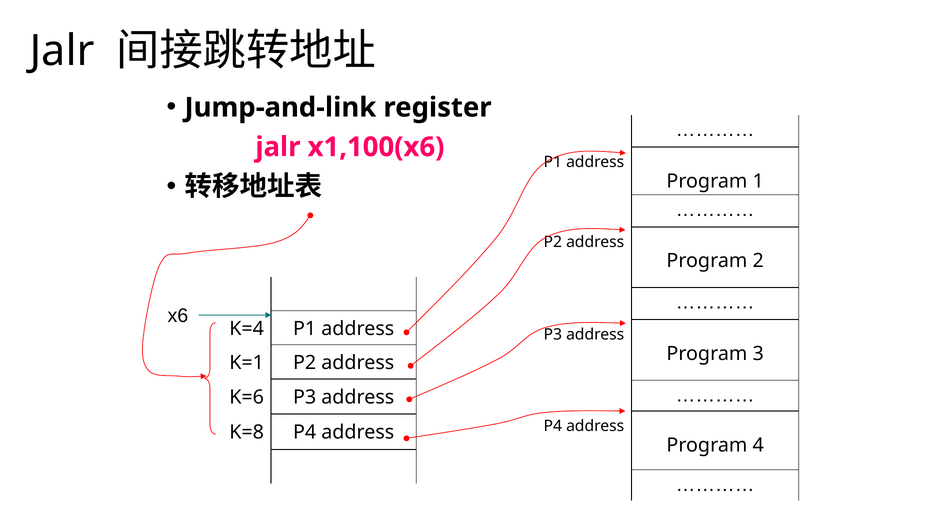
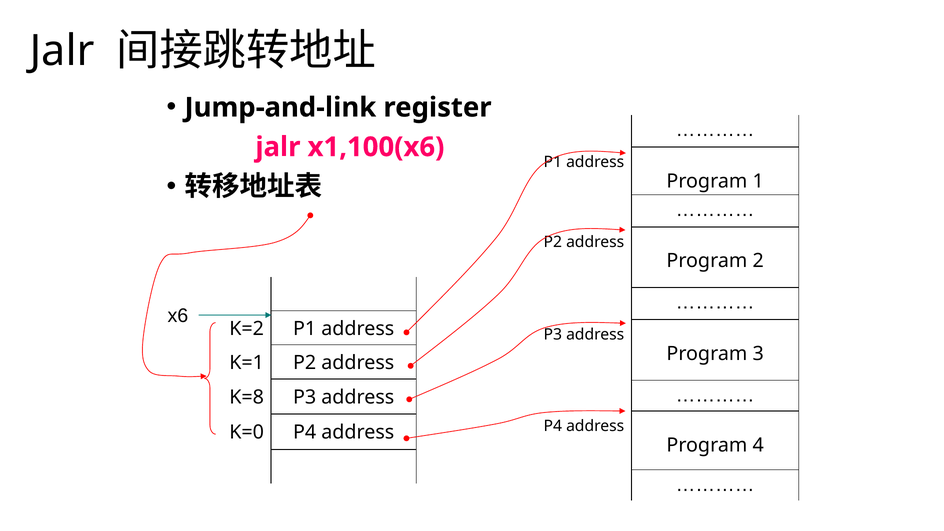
K=4: K=4 -> K=2 (247, 329)
K=6: K=6 -> K=8 (247, 397)
K=8: K=8 -> K=0 (247, 432)
